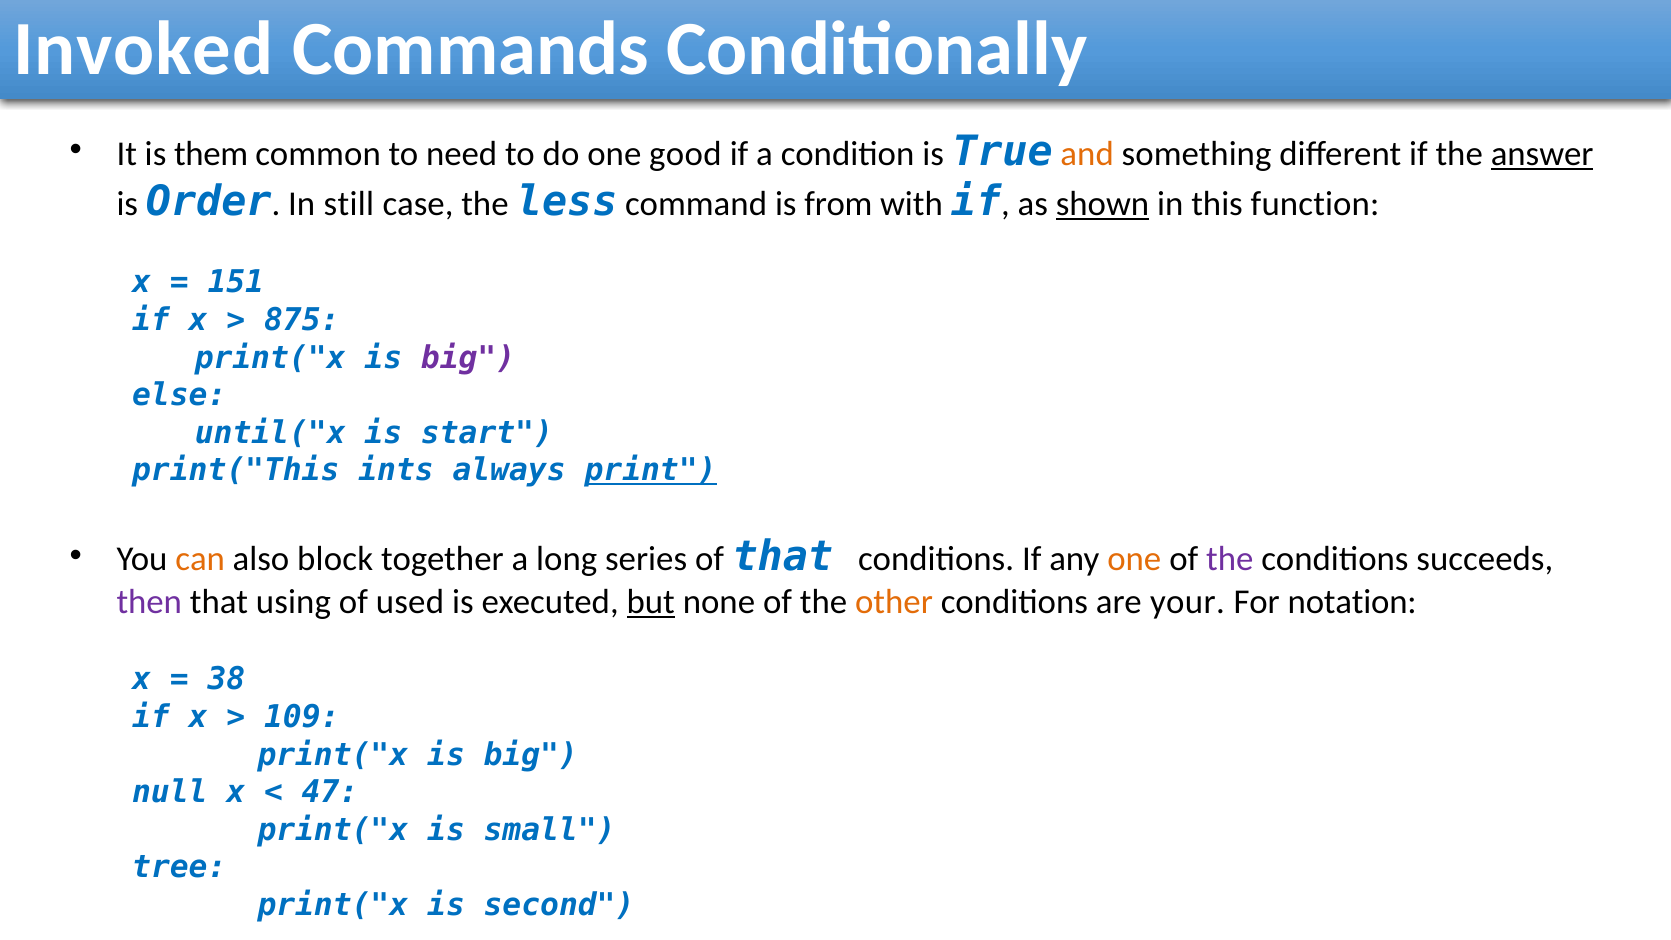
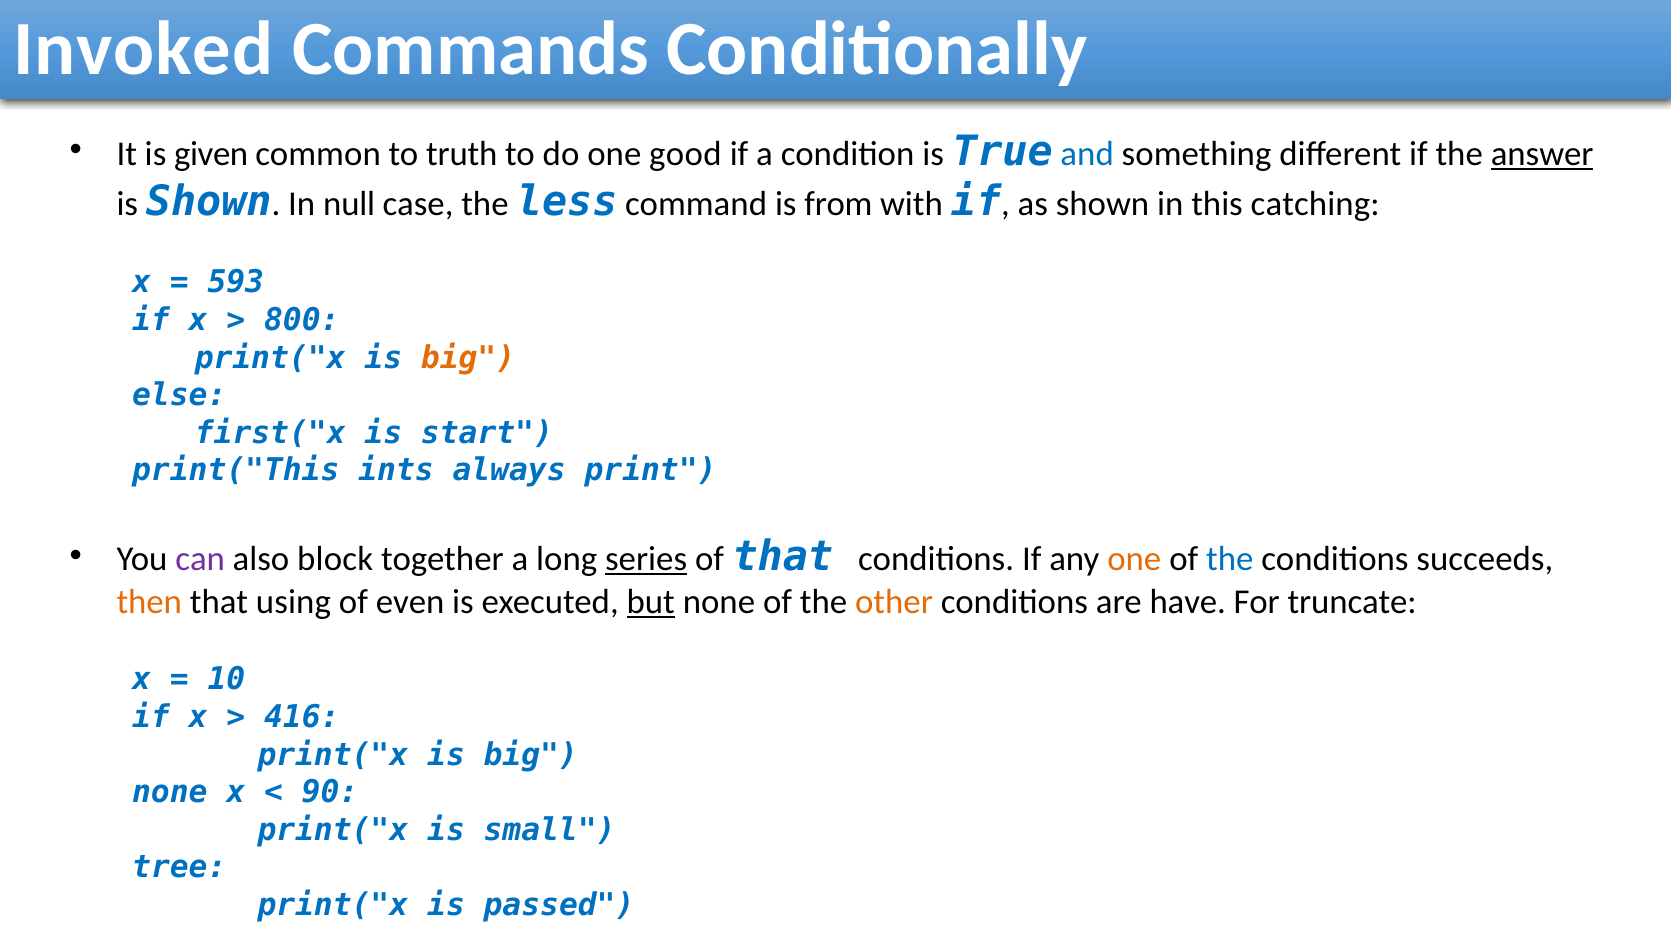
them: them -> given (211, 154)
need: need -> truth (462, 154)
and colour: orange -> blue (1087, 154)
is Order: Order -> Shown (209, 202)
still: still -> null (349, 204)
shown underline: present -> none (1103, 204)
function: function -> catching (1315, 204)
151: 151 -> 593 (236, 283)
875: 875 -> 800 (302, 320)
big colour: purple -> orange (468, 358)
until("x: until("x -> first("x (270, 433)
print underline: present -> none (651, 471)
can colour: orange -> purple (200, 559)
series underline: none -> present (646, 559)
the colour: purple -> blue (1230, 559)
then colour: purple -> orange (149, 602)
used: used -> even (410, 602)
your: your -> have (1188, 602)
notation: notation -> truncate (1352, 602)
38: 38 -> 10 (226, 679)
109: 109 -> 416 (302, 717)
null: null -> none (170, 792)
47: 47 -> 90 (330, 792)
second: second -> passed (559, 905)
